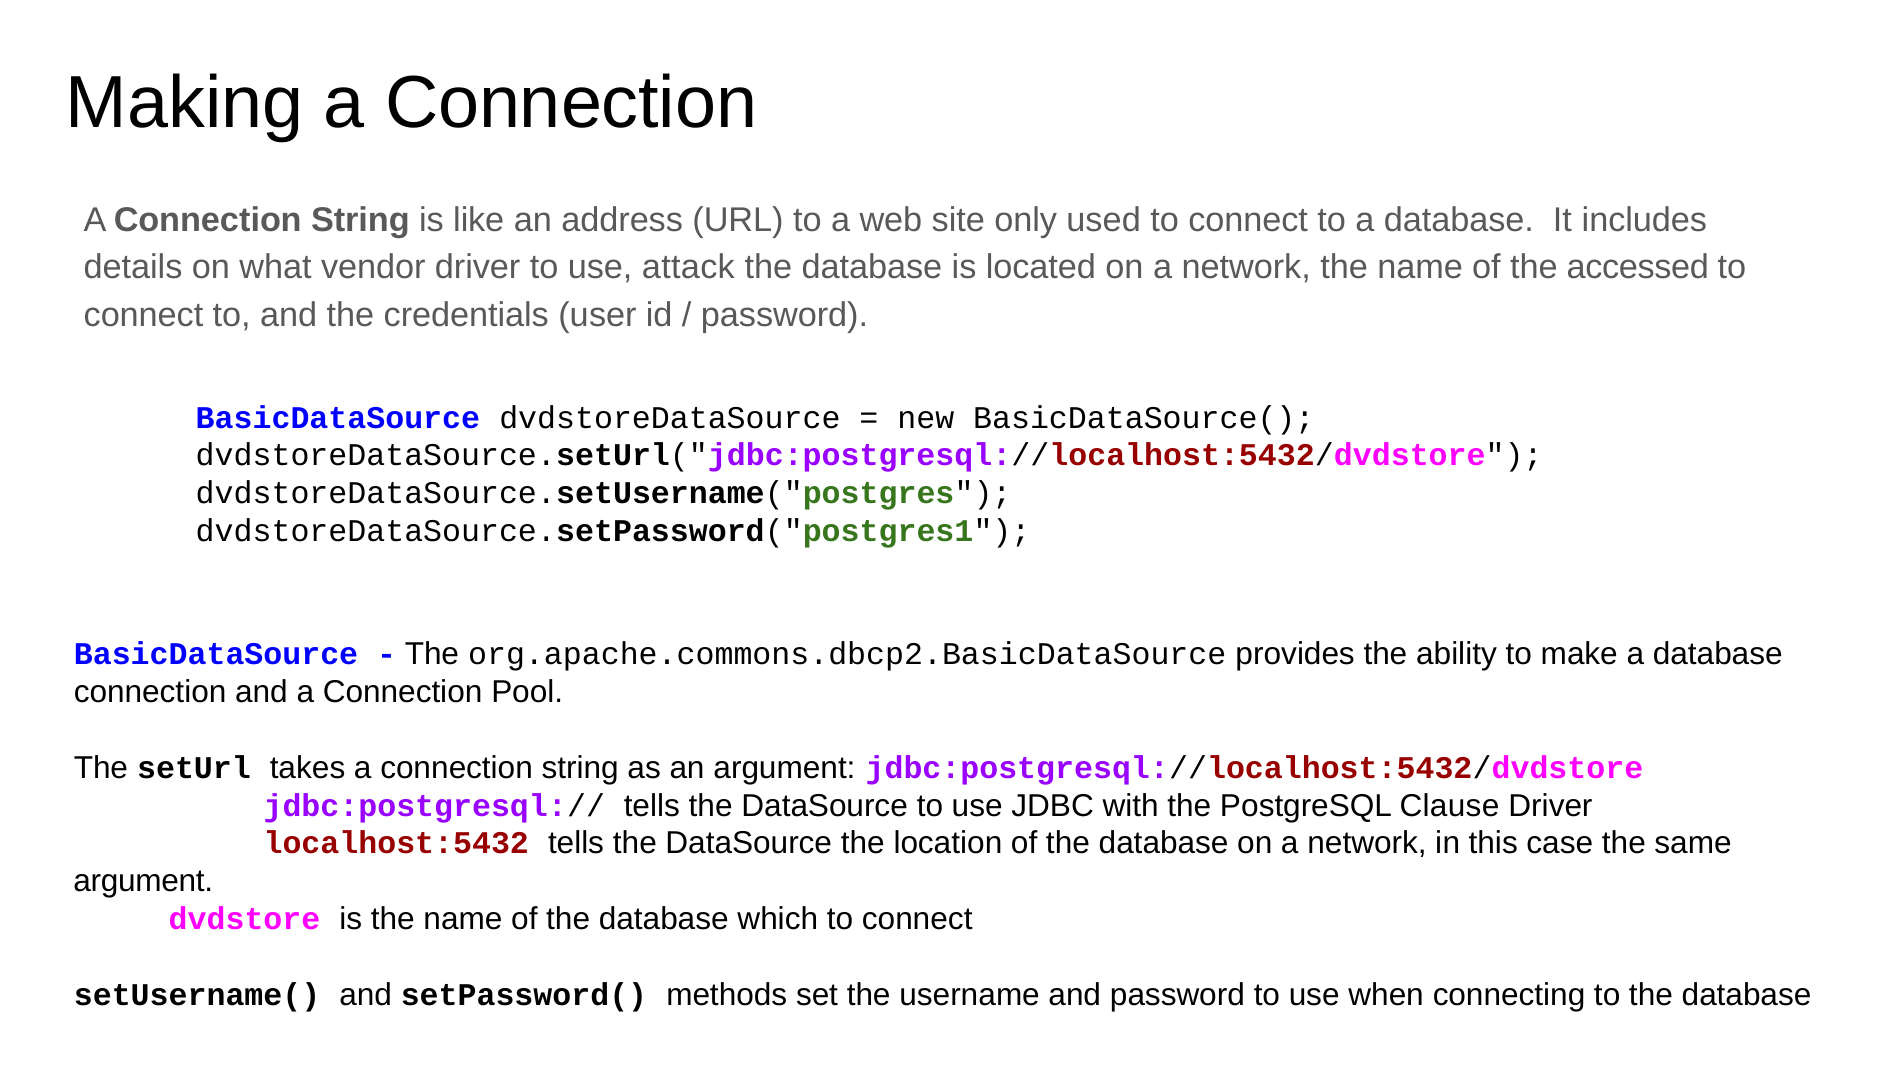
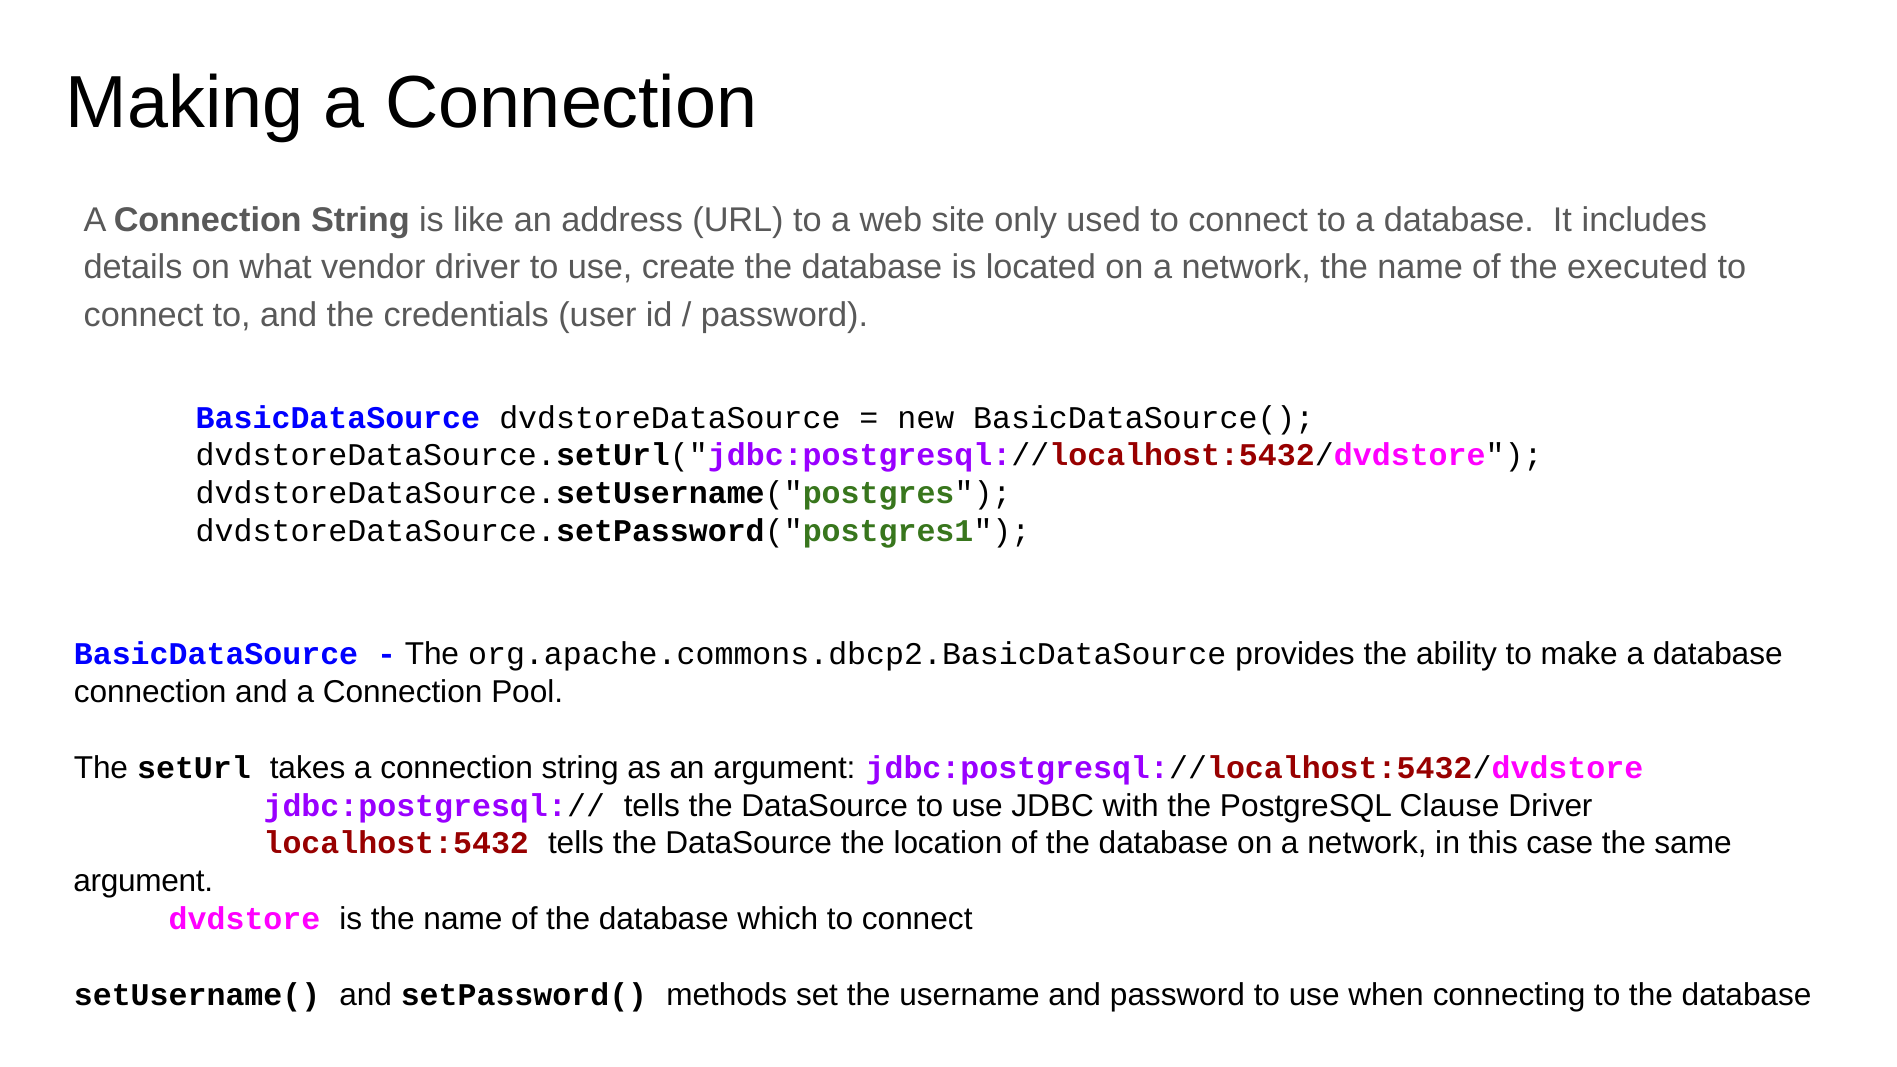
attack: attack -> create (689, 268)
accessed: accessed -> executed (1638, 268)
